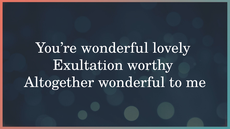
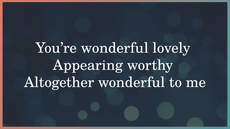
Exultation: Exultation -> Appearing (88, 65)
